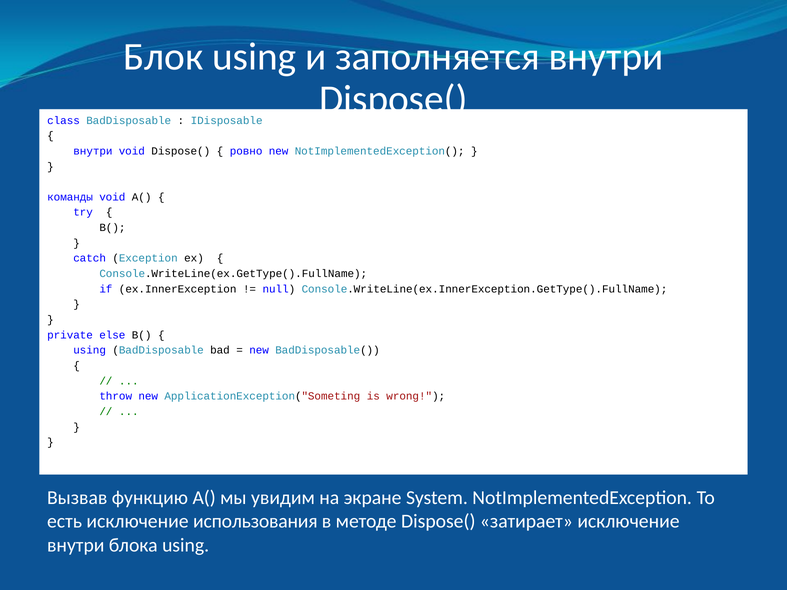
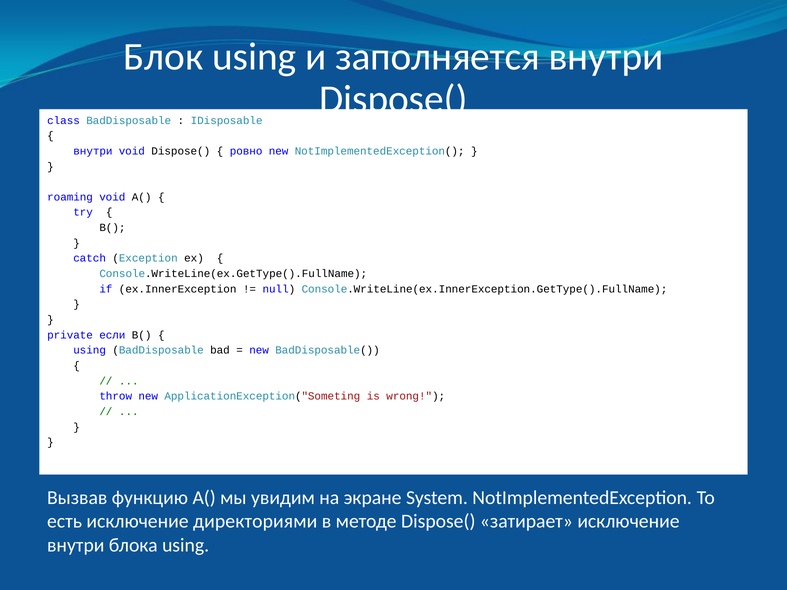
команды: команды -> roaming (70, 197)
else: else -> если (112, 335)
использования: использования -> директориями (255, 522)
